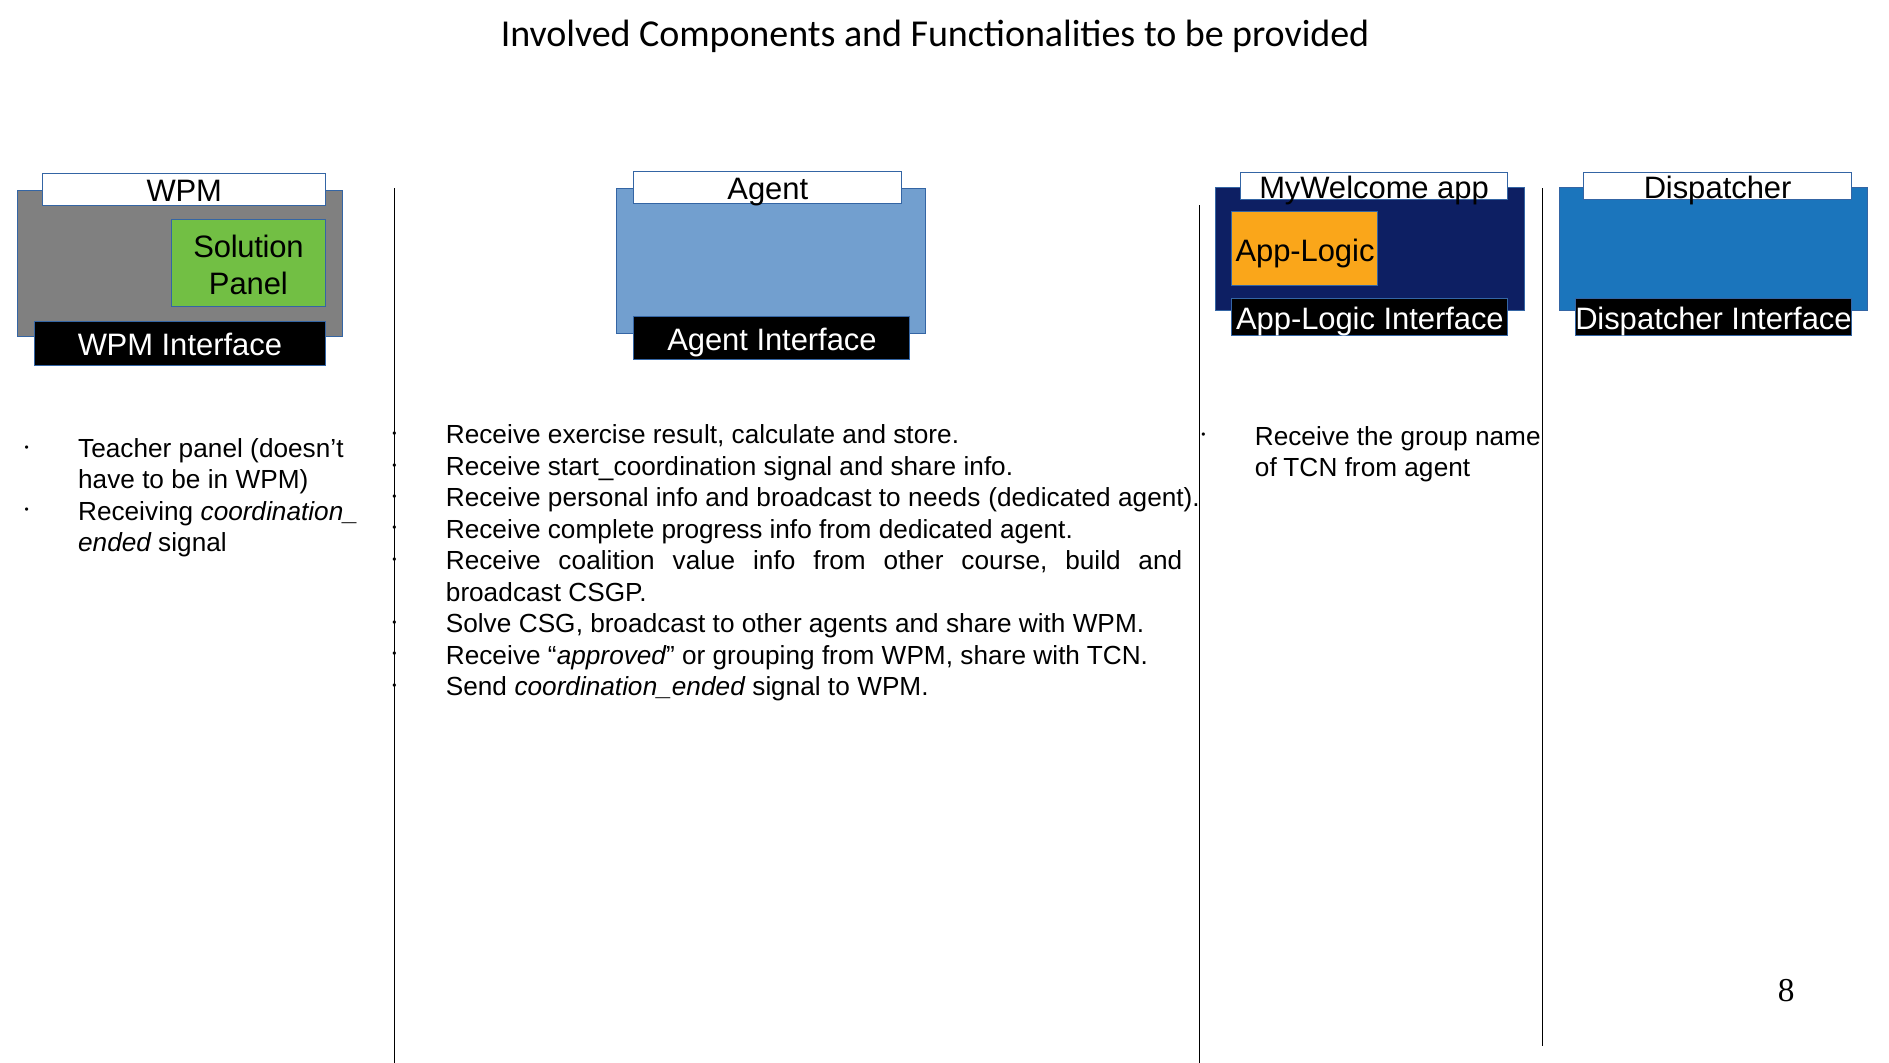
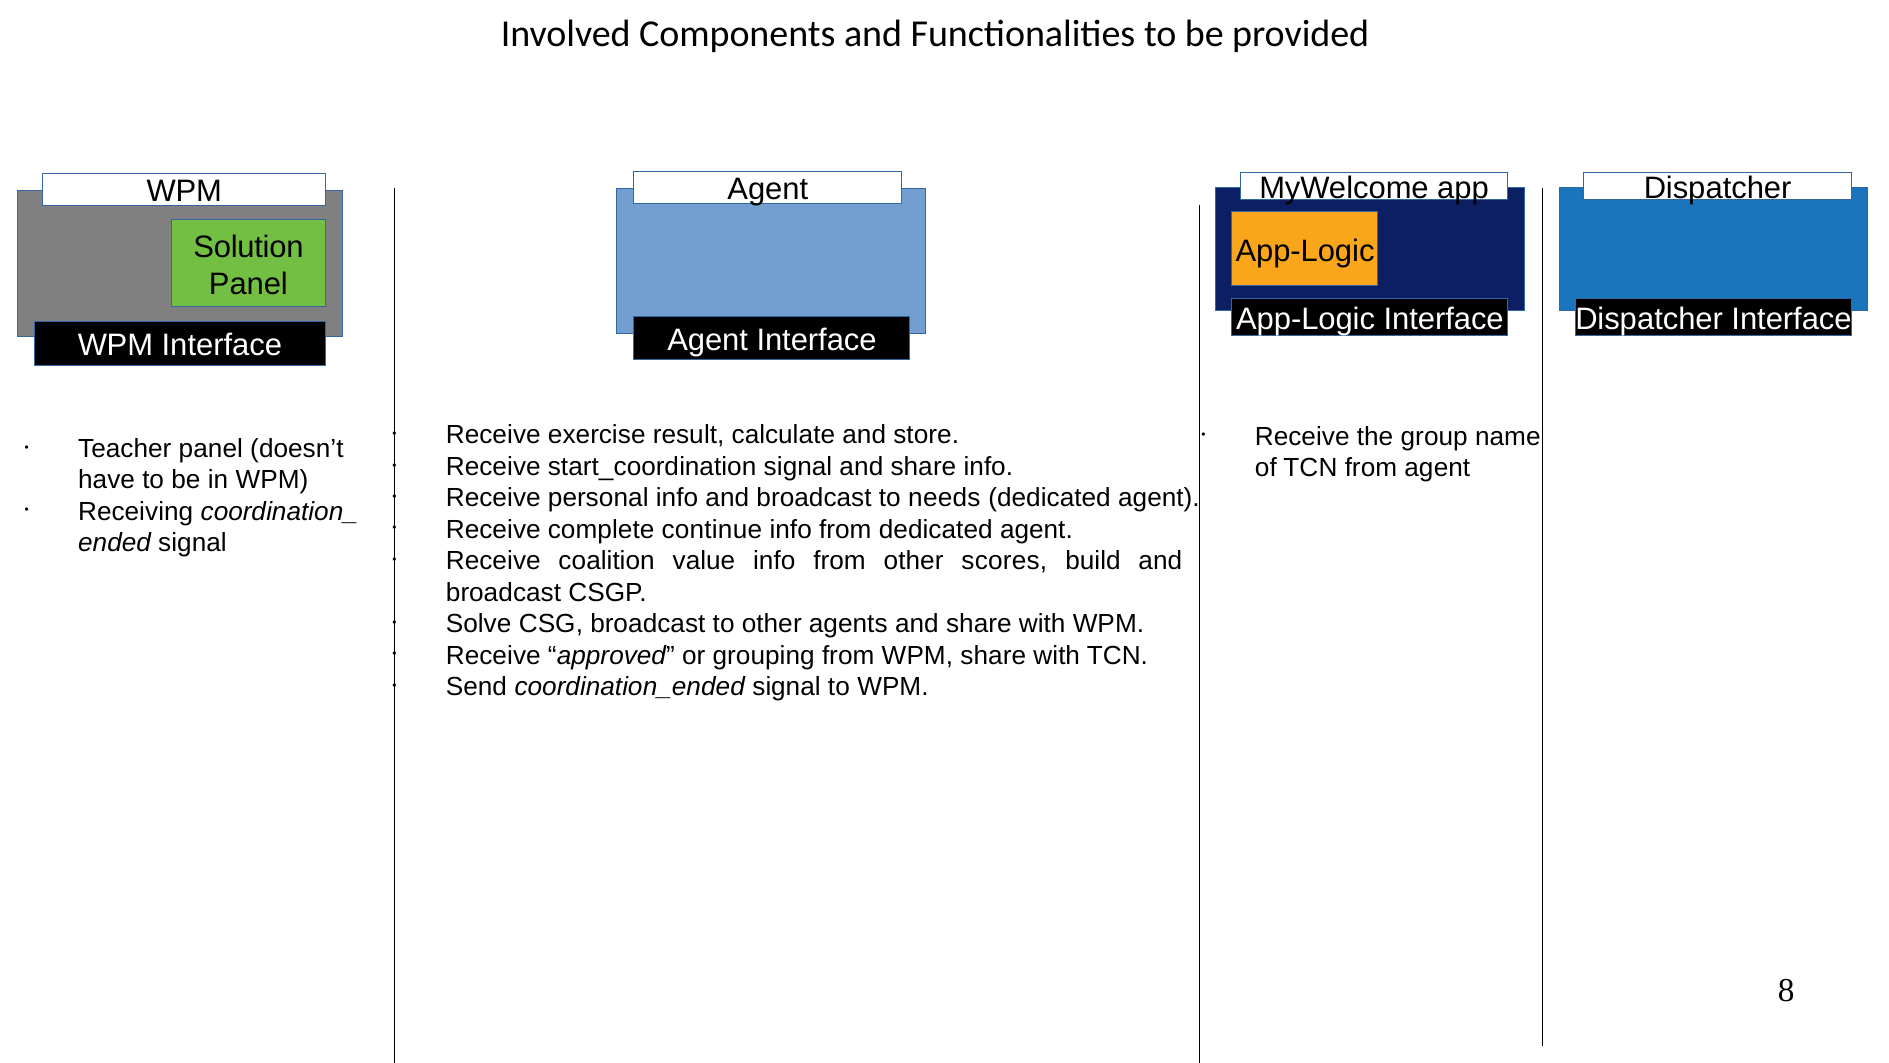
progress: progress -> continue (712, 529)
course: course -> scores (1004, 561)
